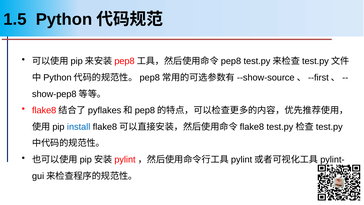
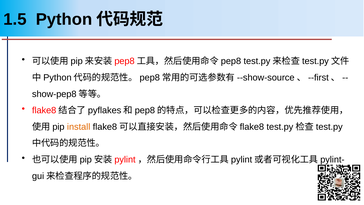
install colour: blue -> orange (79, 127)
